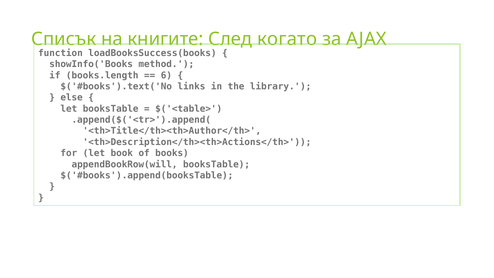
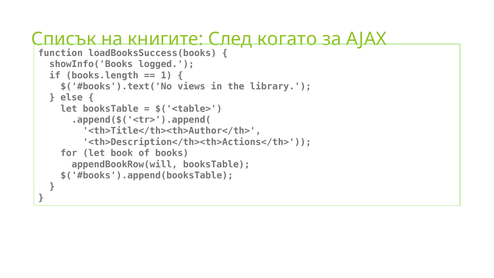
method: method -> logged (166, 64)
6: 6 -> 1 (166, 75)
links: links -> views (191, 86)
